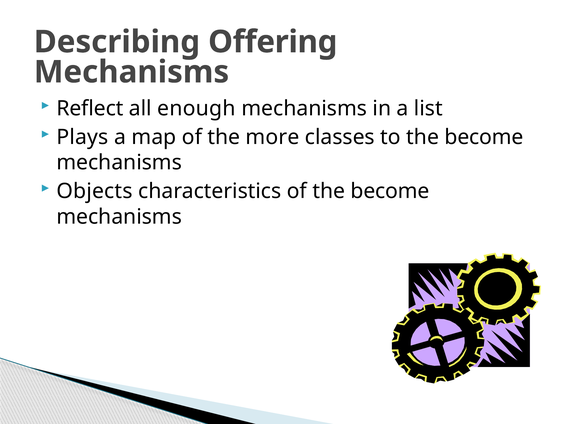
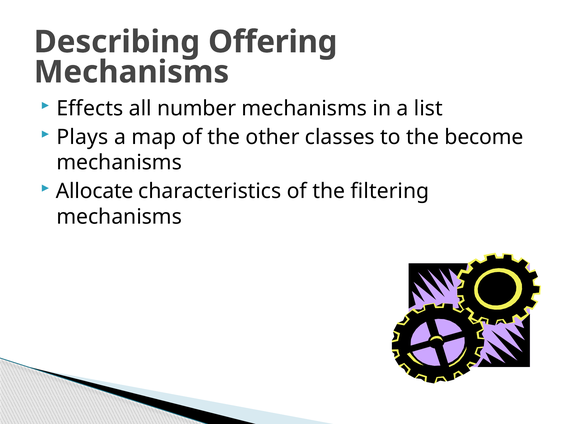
Reflect: Reflect -> Effects (90, 109)
enough: enough -> number (197, 109)
more: more -> other (273, 137)
Objects: Objects -> Allocate (95, 191)
of the become: become -> filtering (390, 191)
